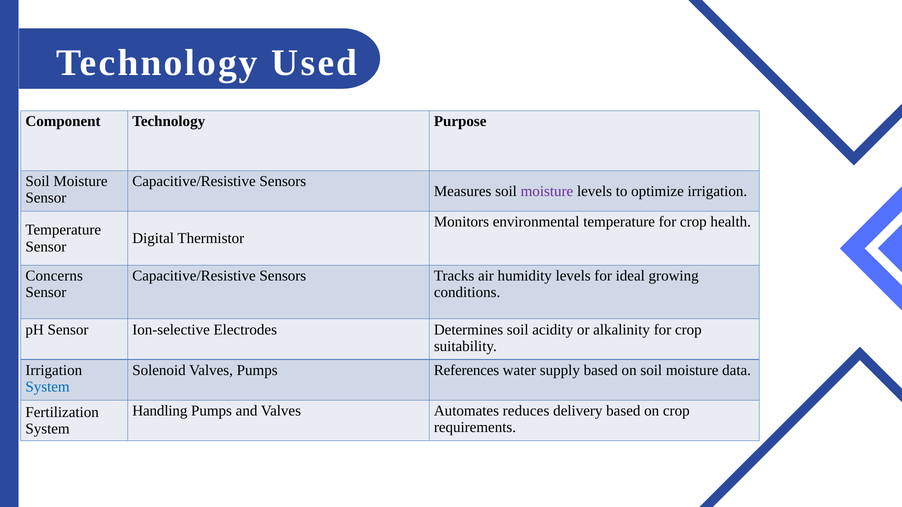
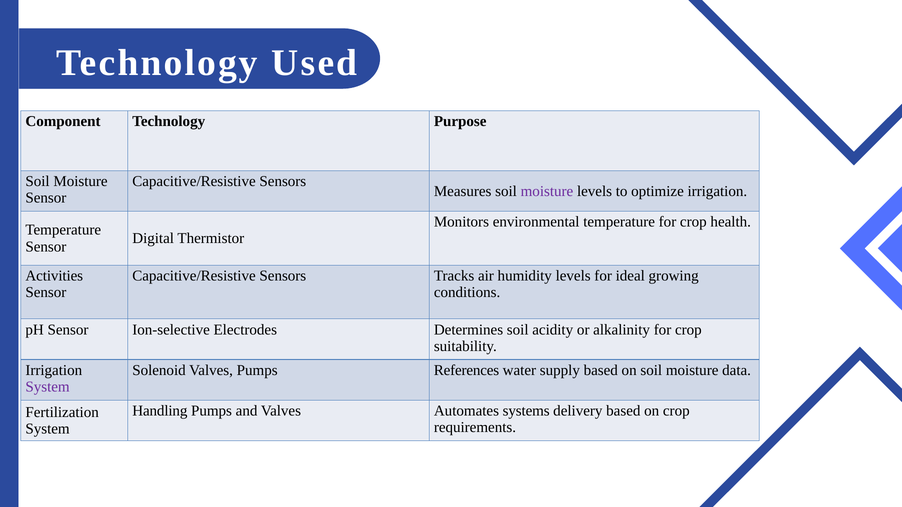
Concerns: Concerns -> Activities (54, 276)
System colour: blue -> purple (48, 387)
reduces: reduces -> systems (526, 411)
